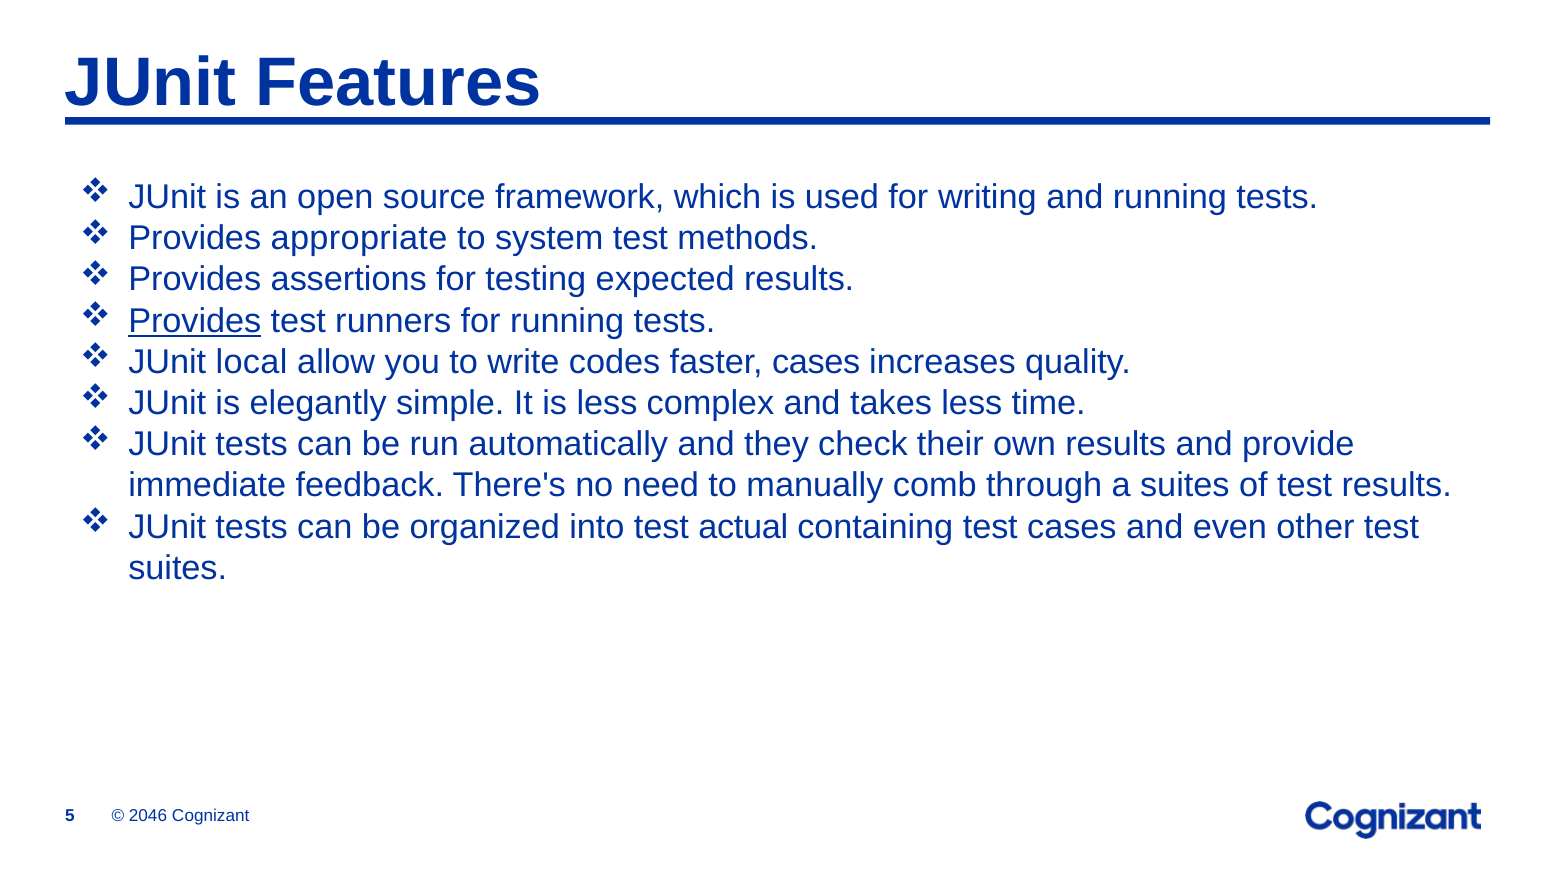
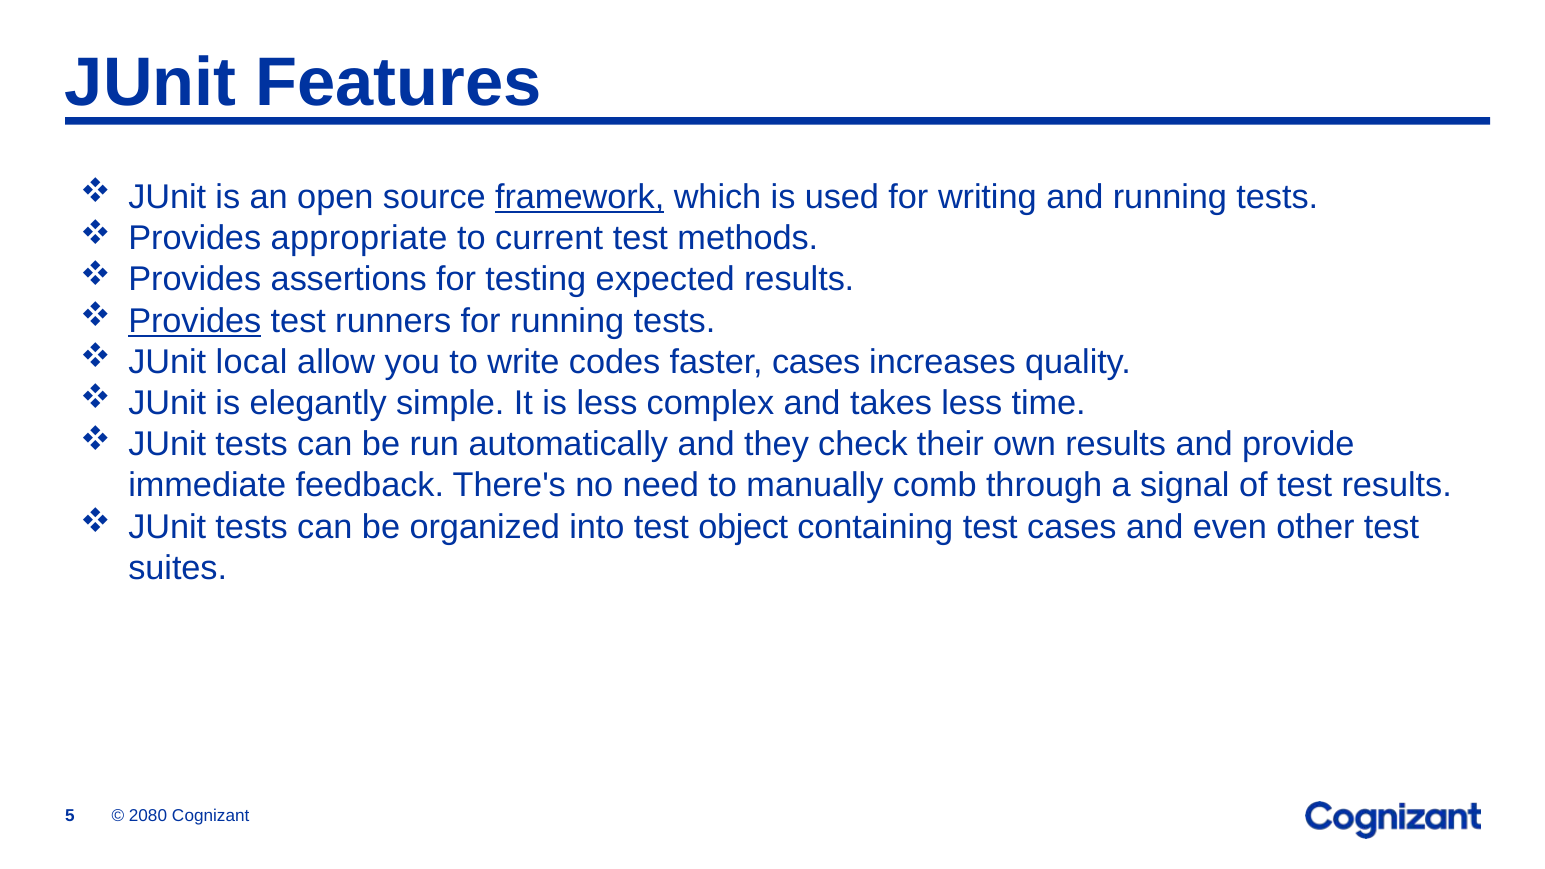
framework underline: none -> present (580, 197)
system: system -> current (549, 238)
a suites: suites -> signal (1185, 486)
actual: actual -> object (743, 527)
2046: 2046 -> 2080 (148, 816)
